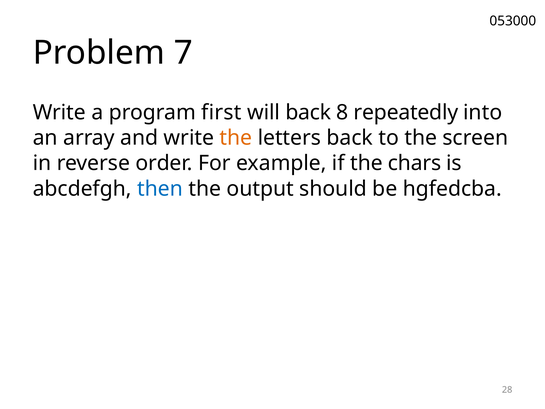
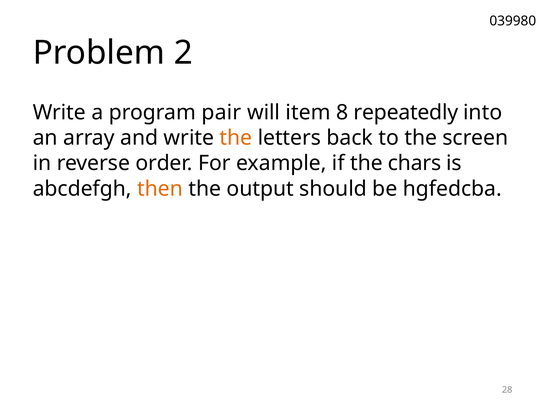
053000: 053000 -> 039980 (513, 21)
7: 7 -> 2 (183, 53)
first: first -> pair (221, 112)
will back: back -> item (308, 112)
then colour: blue -> orange (160, 189)
